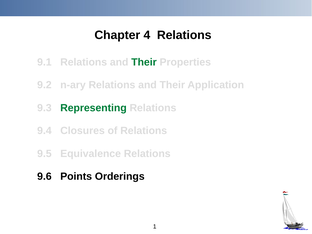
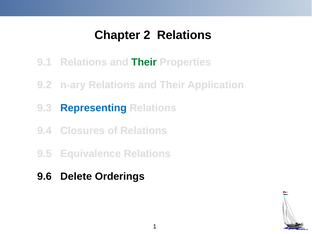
4: 4 -> 2 (147, 35)
Representing colour: green -> blue (93, 108)
Points: Points -> Delete (76, 177)
